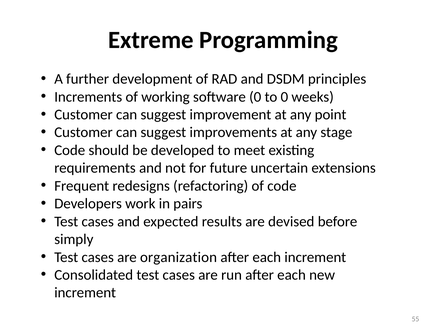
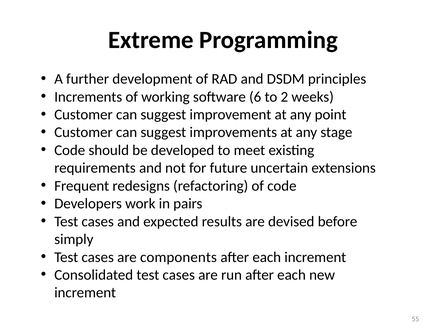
software 0: 0 -> 6 (255, 97)
to 0: 0 -> 2 (284, 97)
organization: organization -> components (178, 257)
